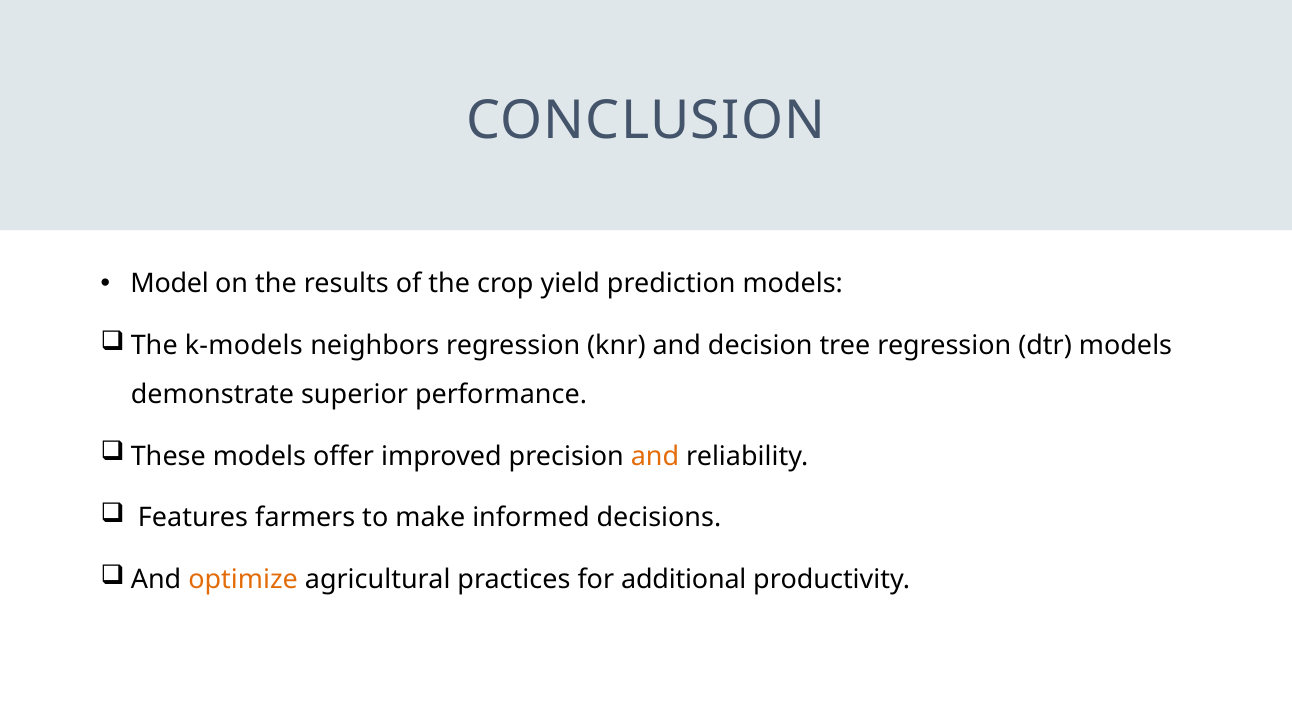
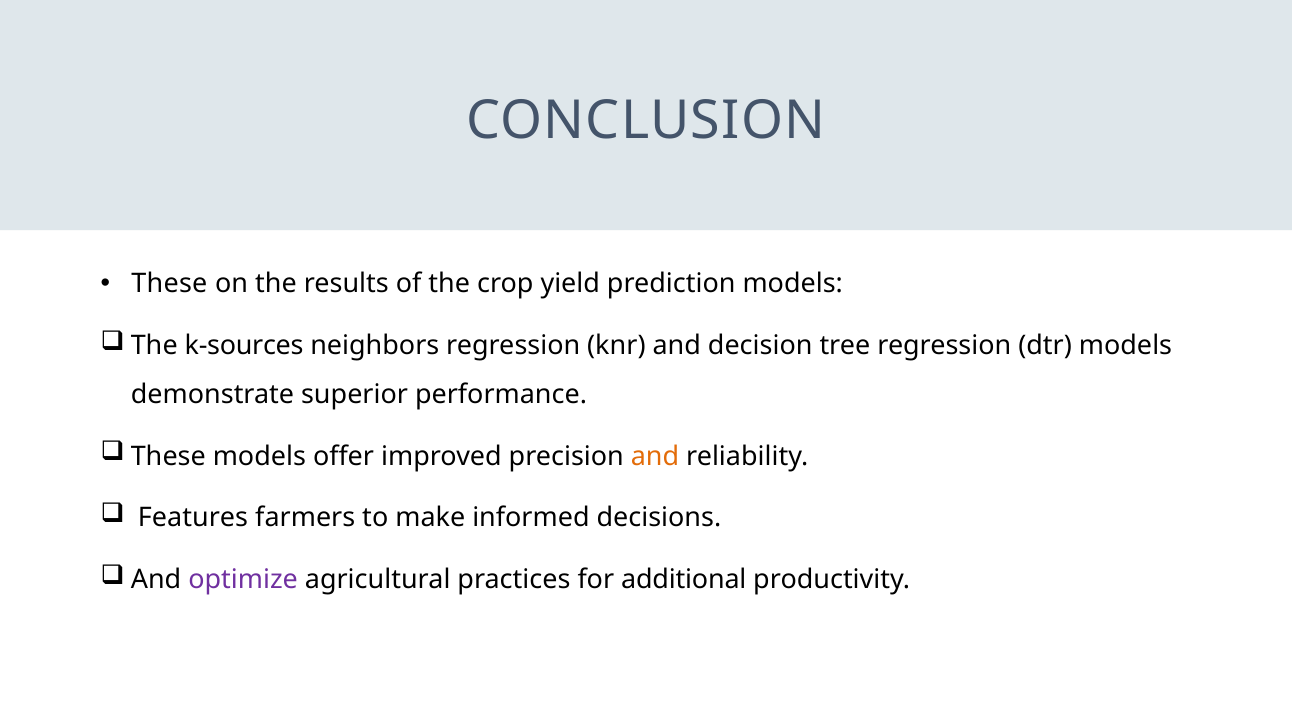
Model: Model -> These (169, 284)
k-models: k-models -> k-sources (244, 346)
optimize colour: orange -> purple (243, 580)
